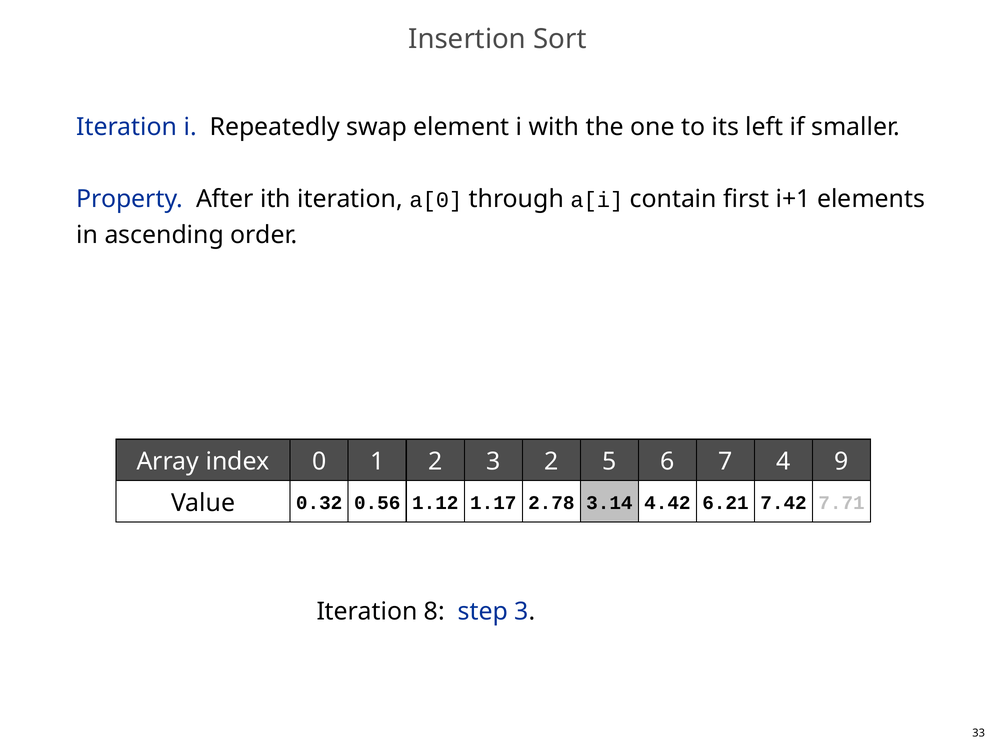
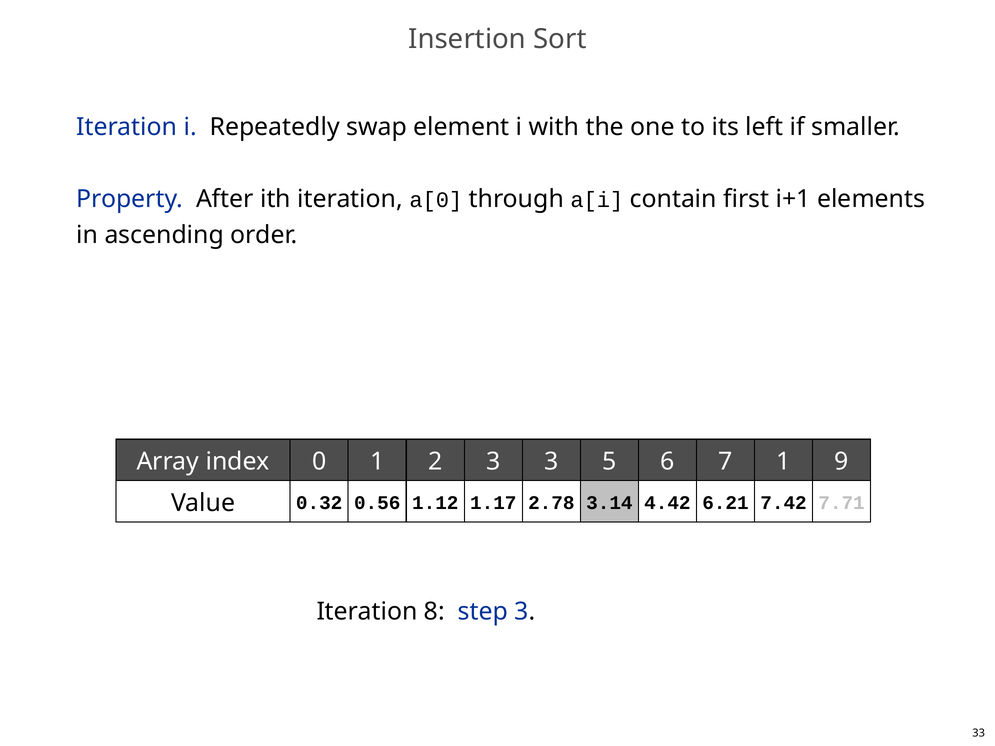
3 2: 2 -> 3 (551, 462)
1 4: 4 -> 1 (784, 462)
